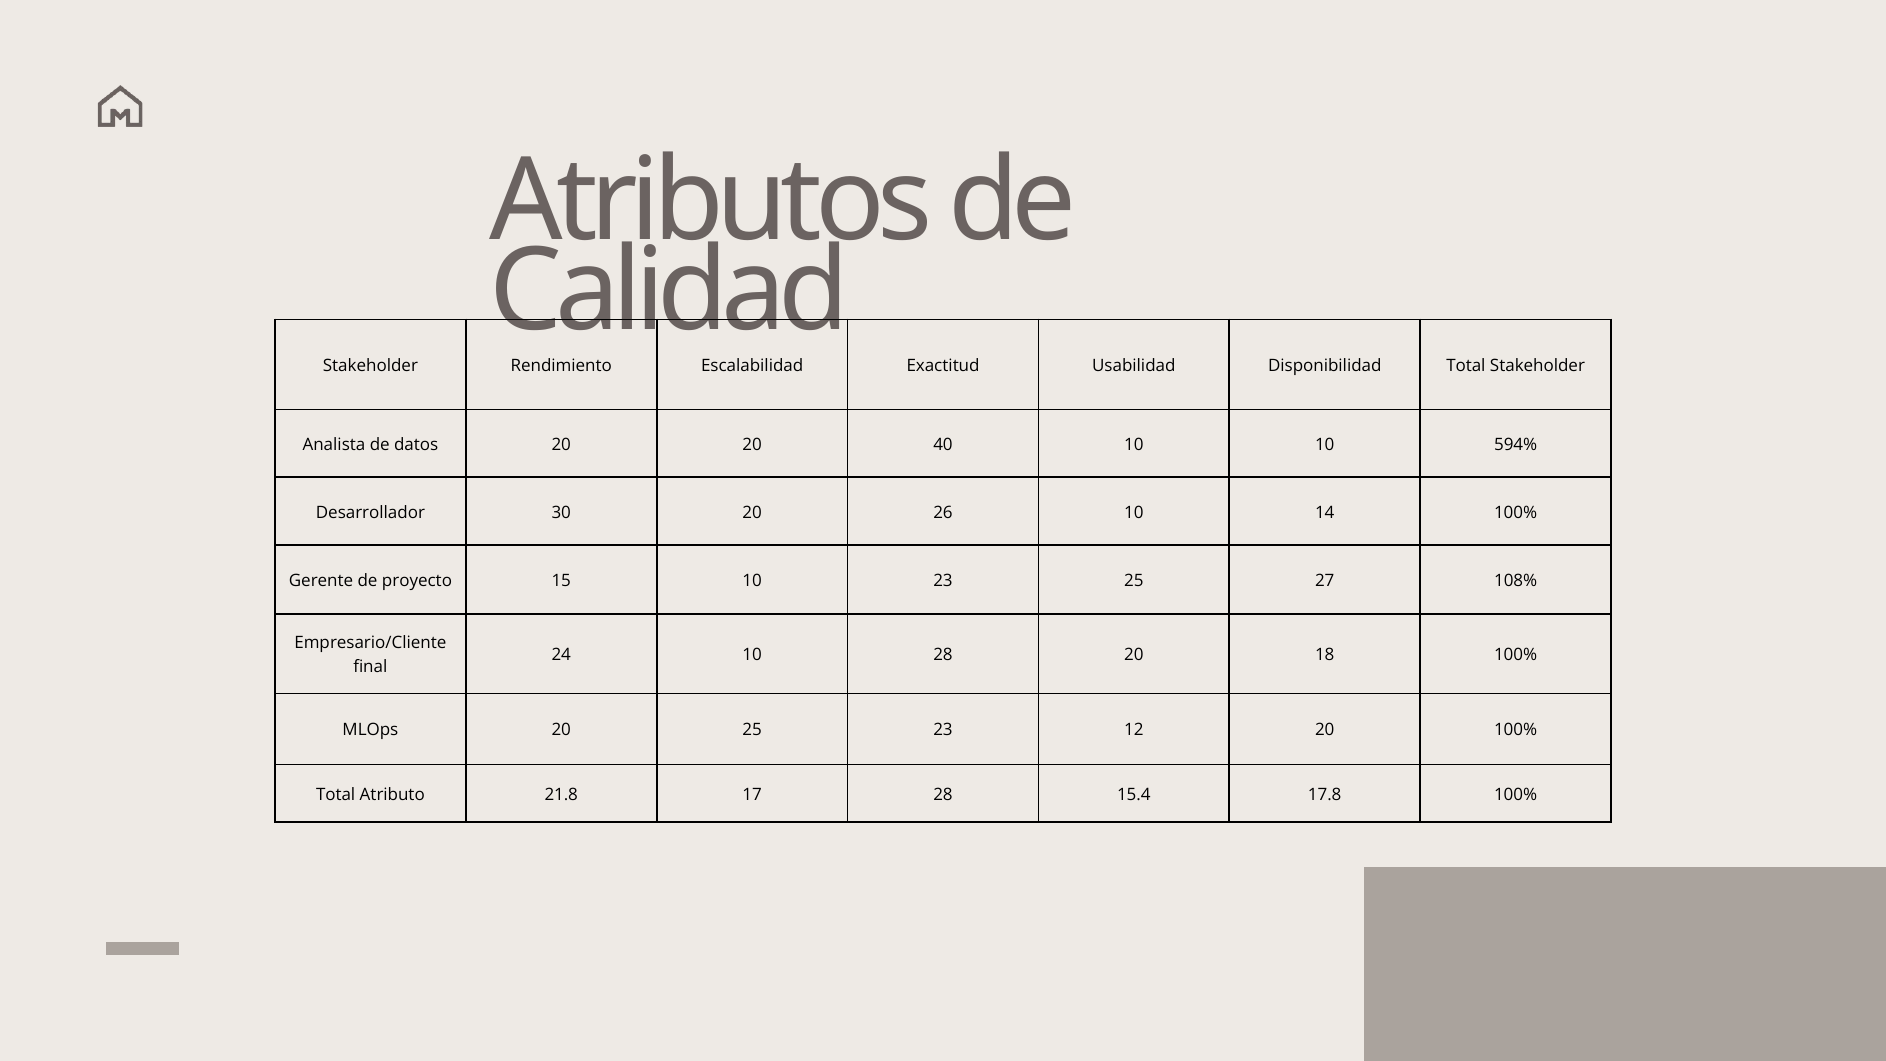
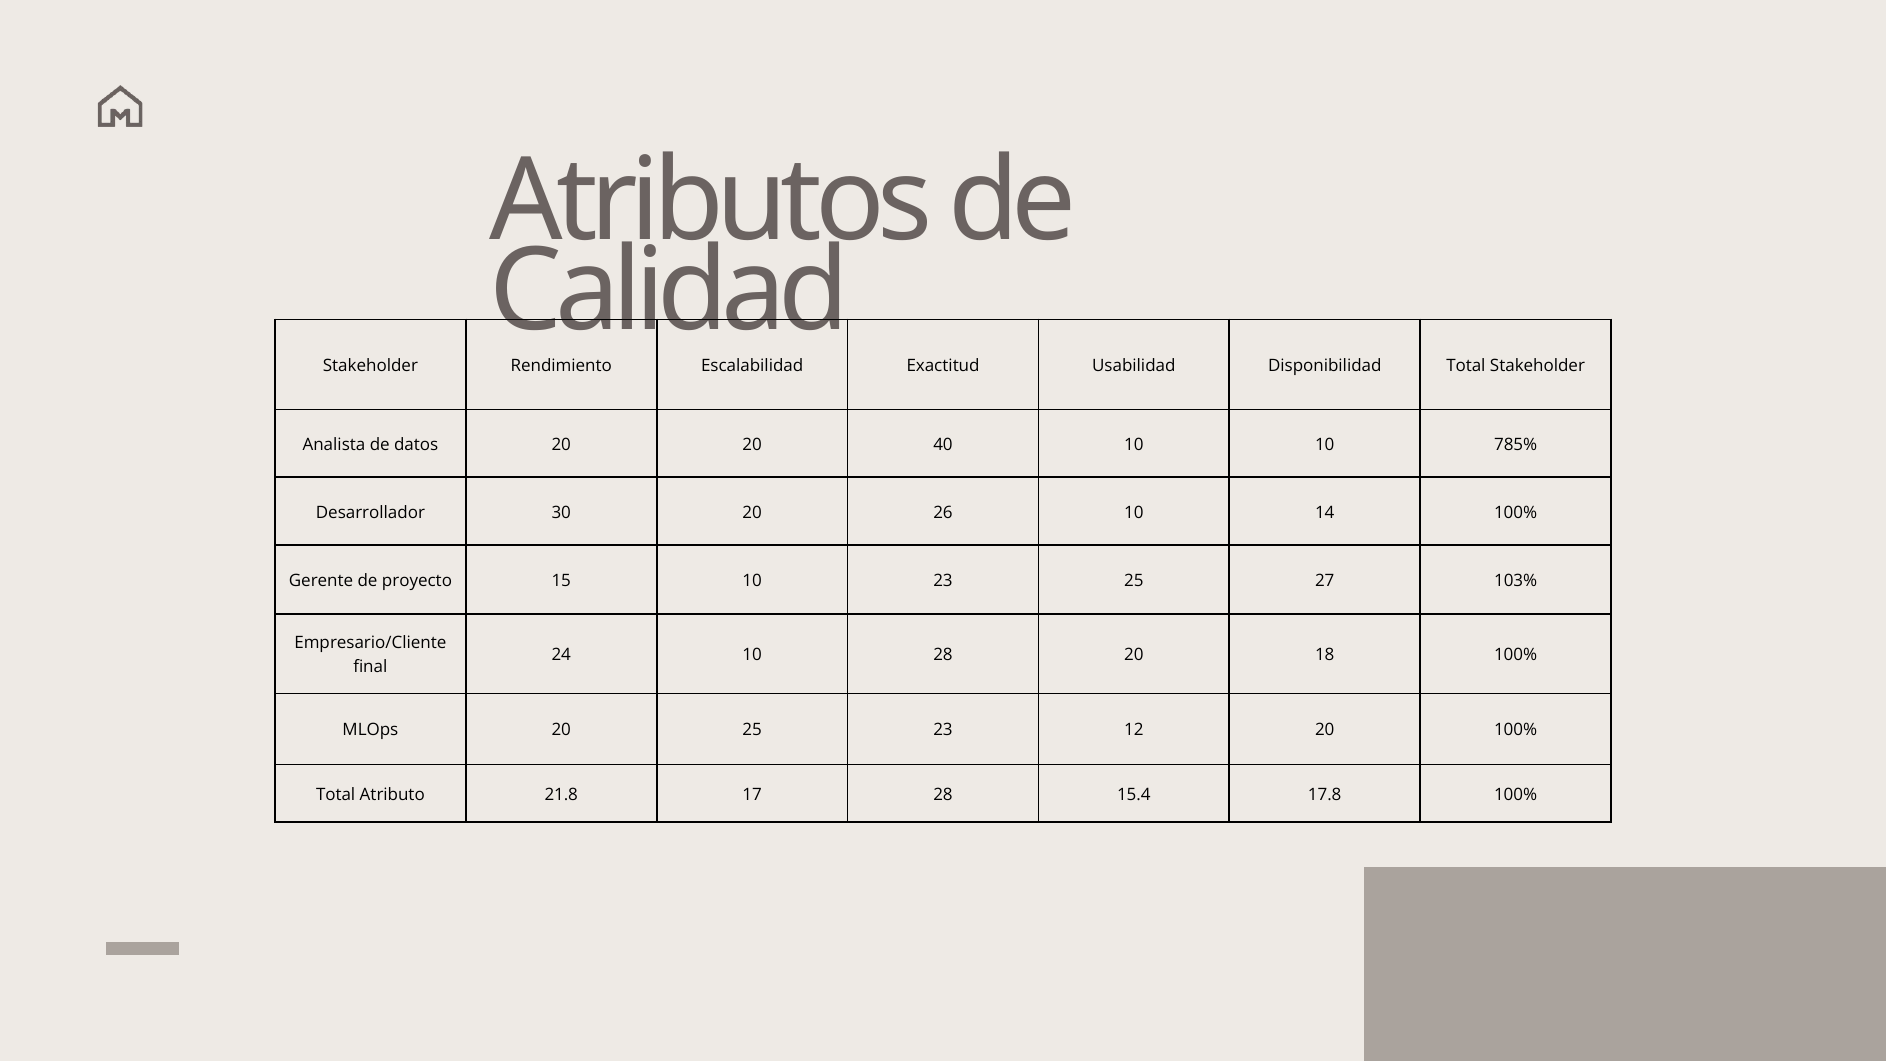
594%: 594% -> 785% (1516, 445)
108%: 108% -> 103% (1516, 581)
